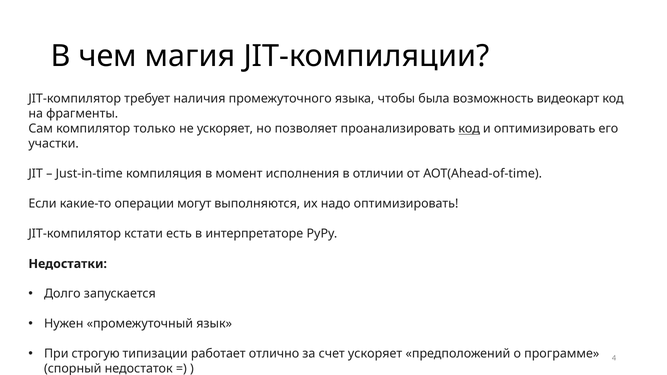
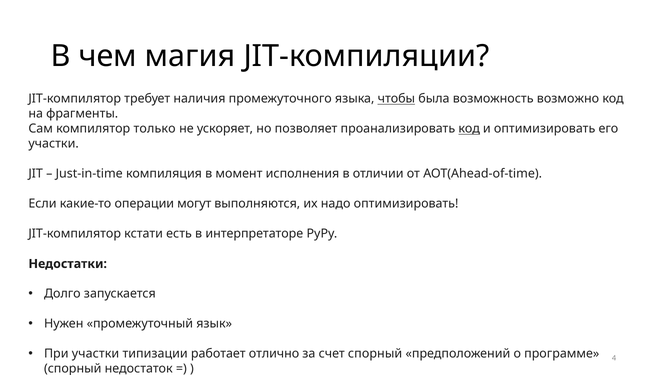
чтобы underline: none -> present (396, 99)
видеокарт: видеокарт -> возможно (568, 99)
При строгую: строгую -> участки (95, 354)
счет ускоряет: ускоряет -> спорный (375, 354)
